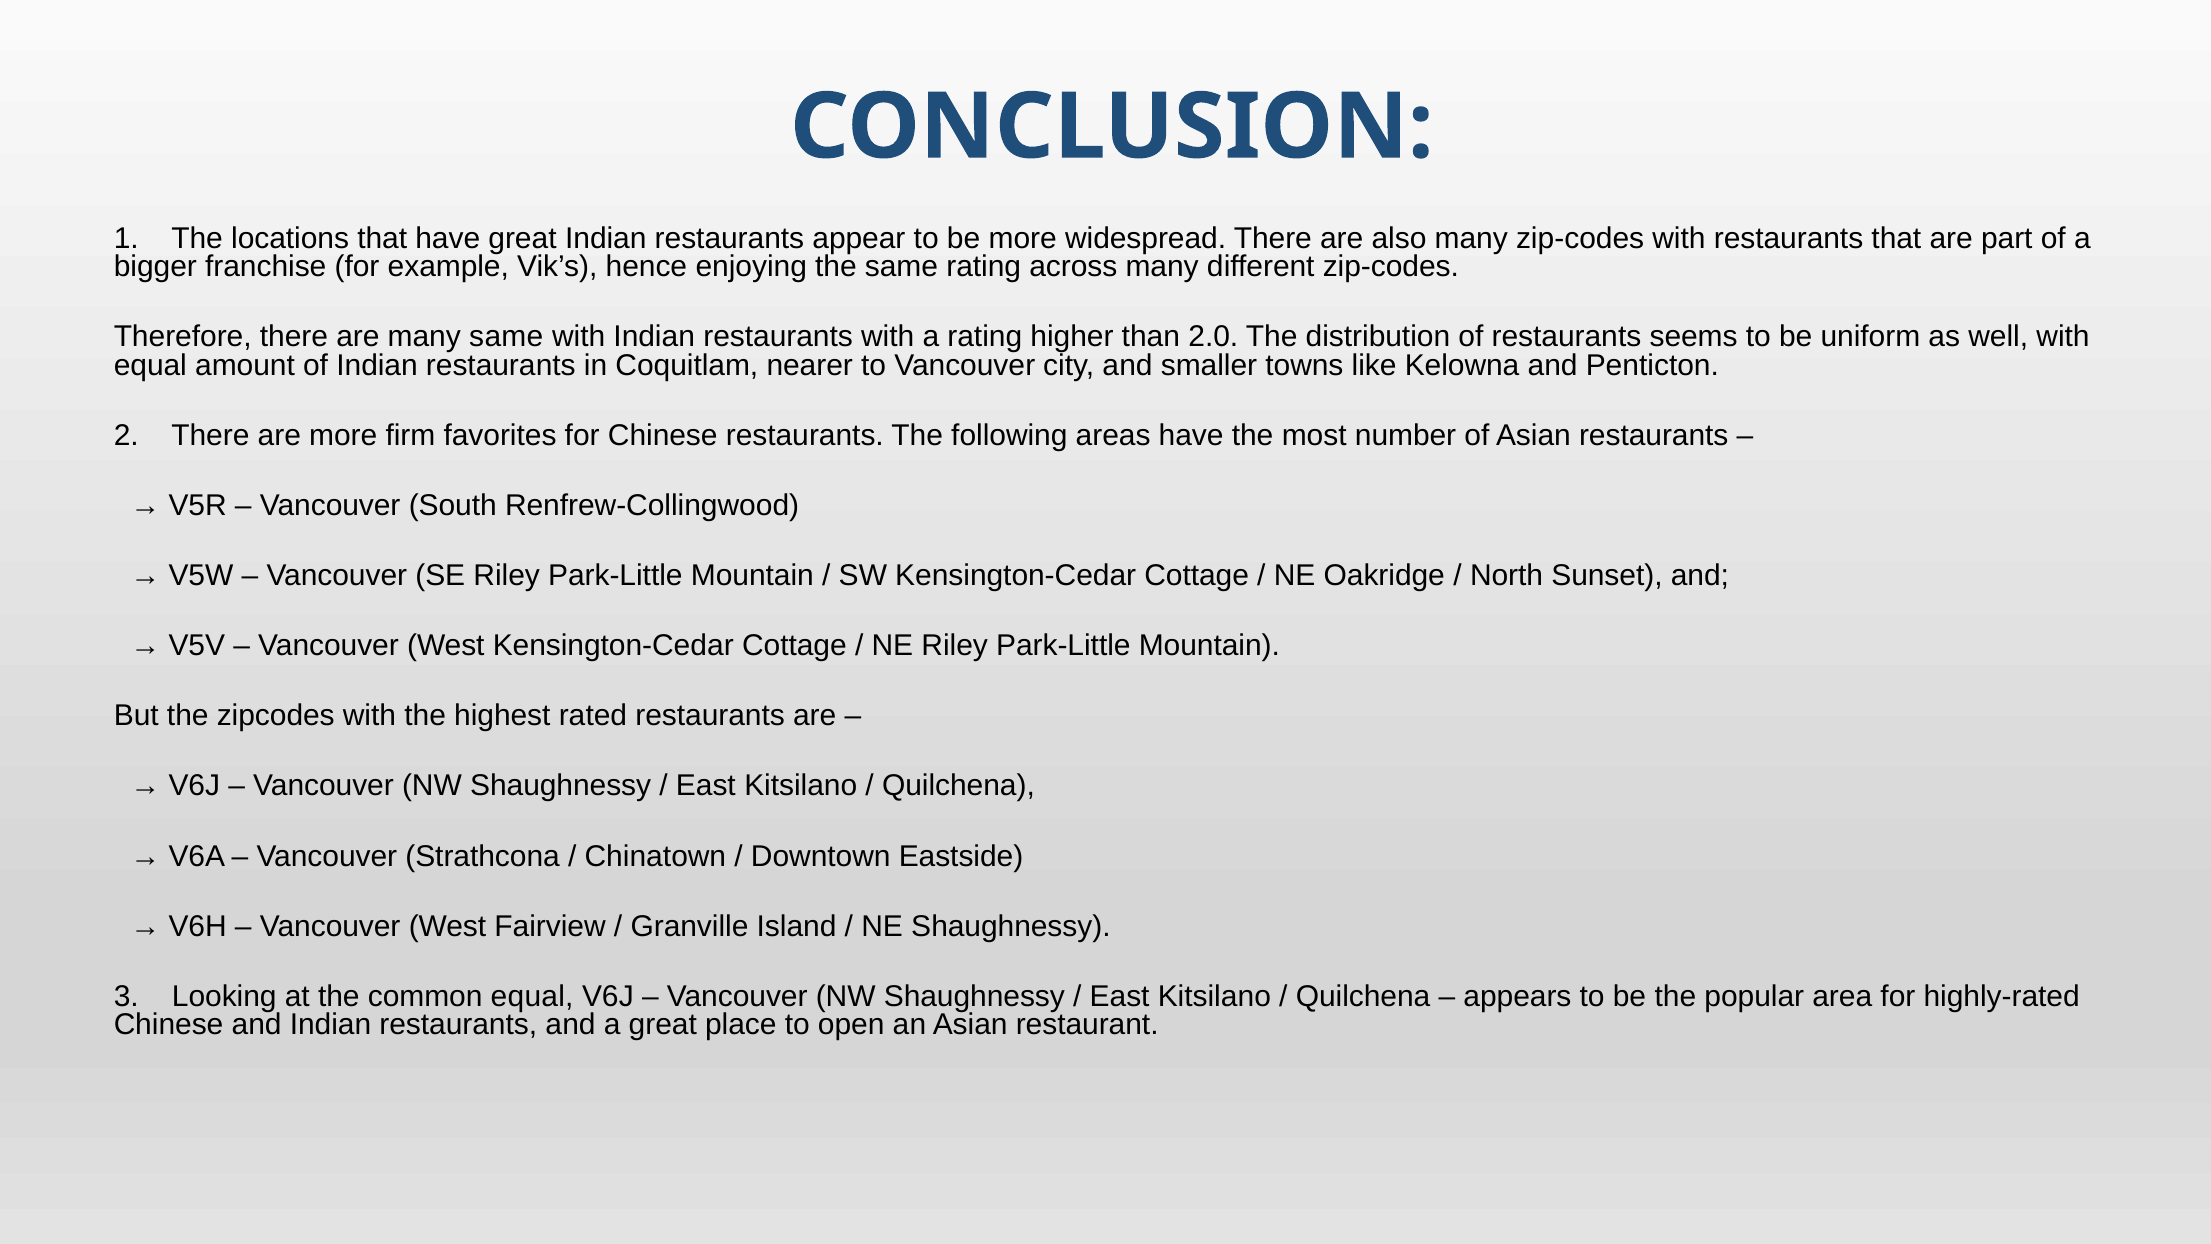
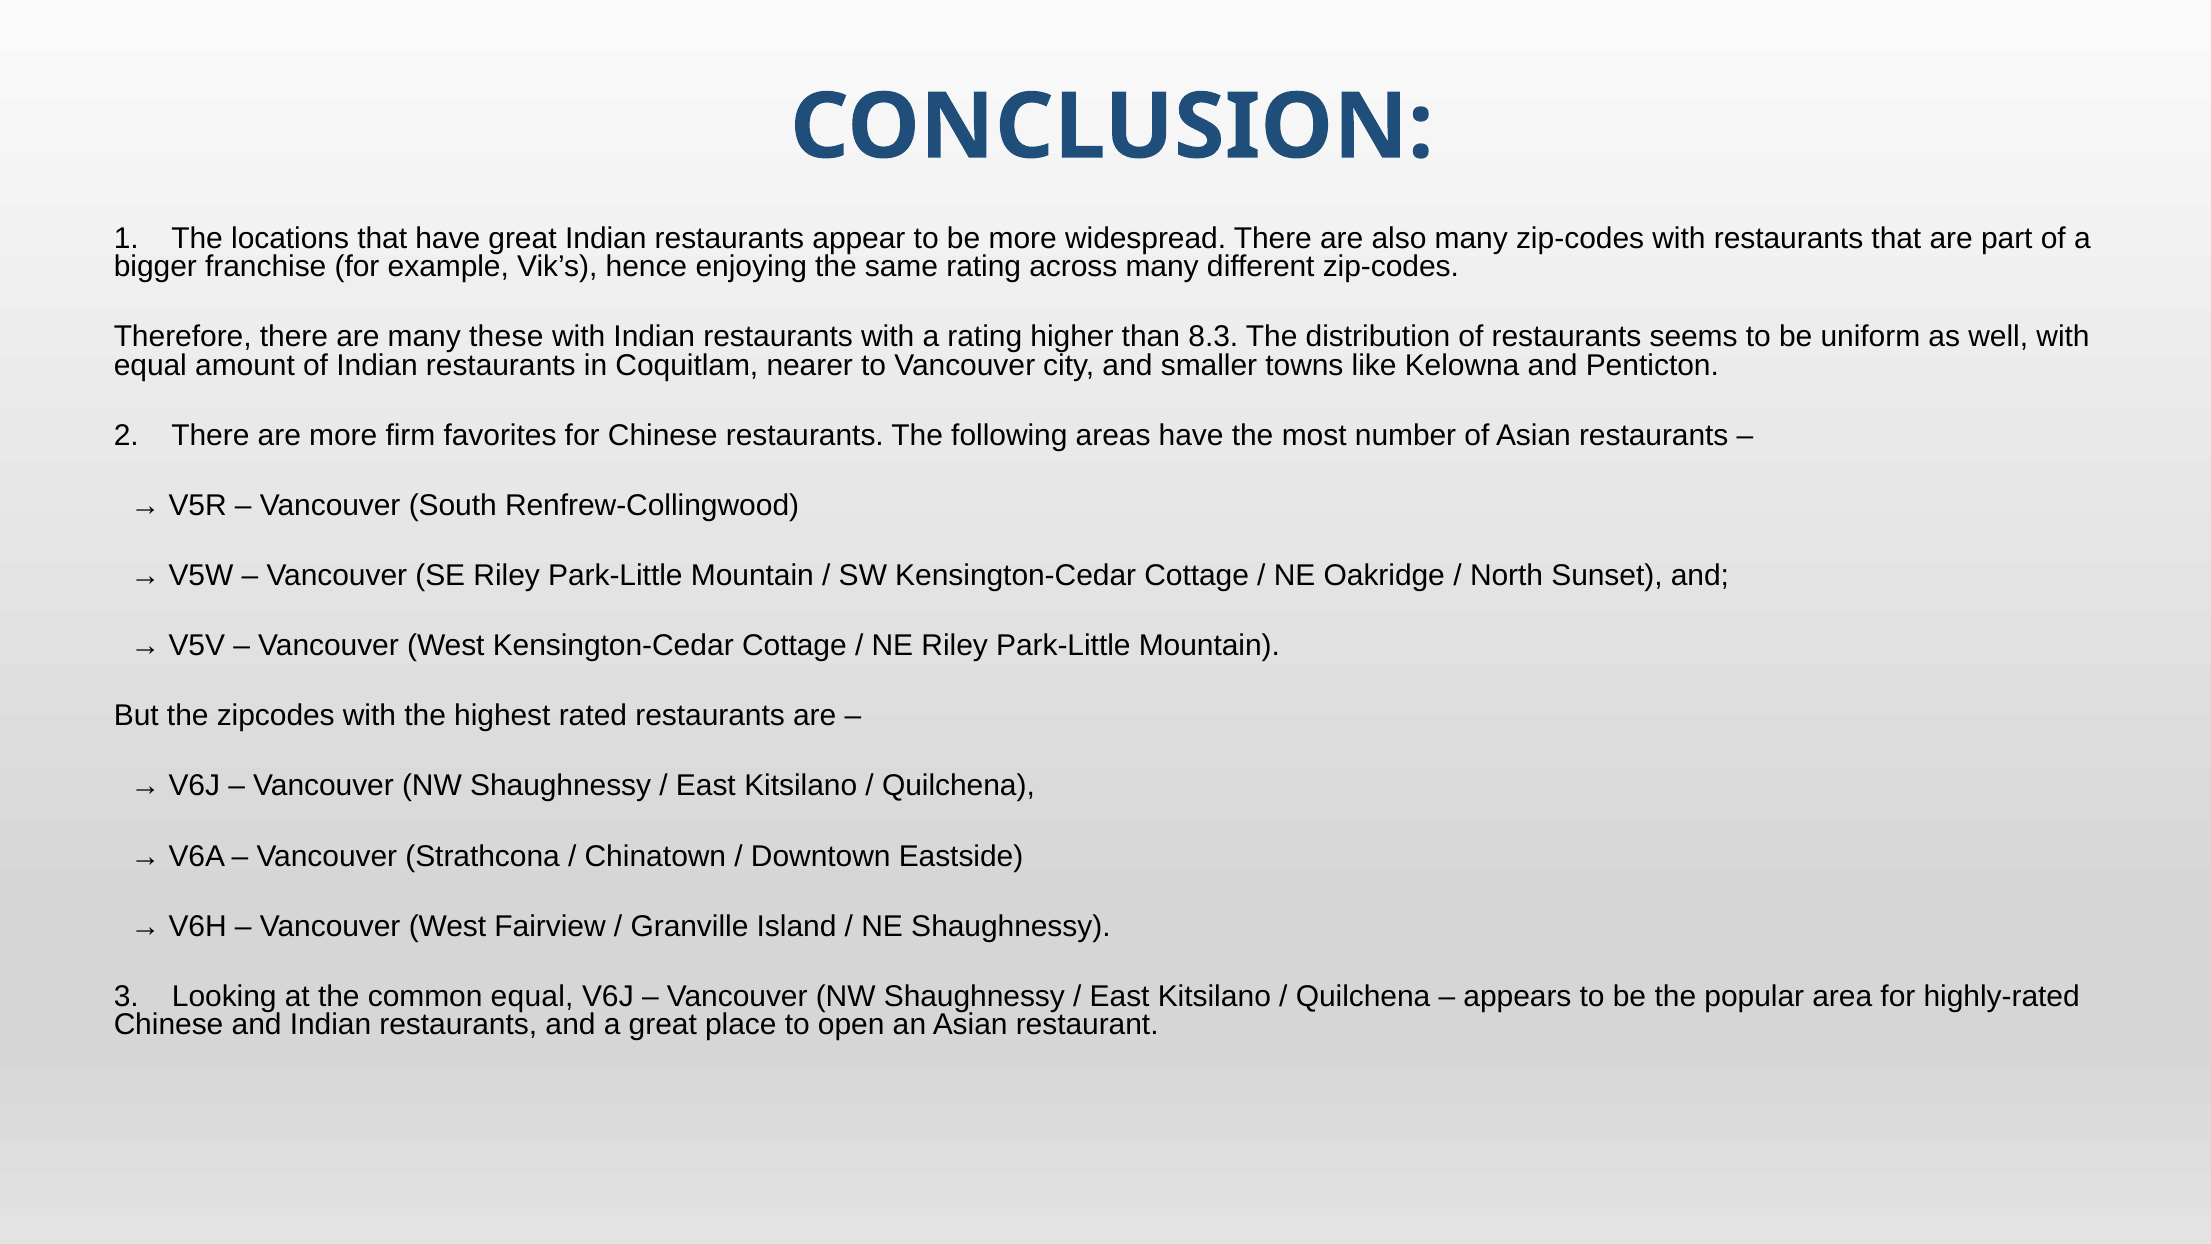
many same: same -> these (506, 337)
2.0: 2.0 -> 8.3 (1213, 337)
